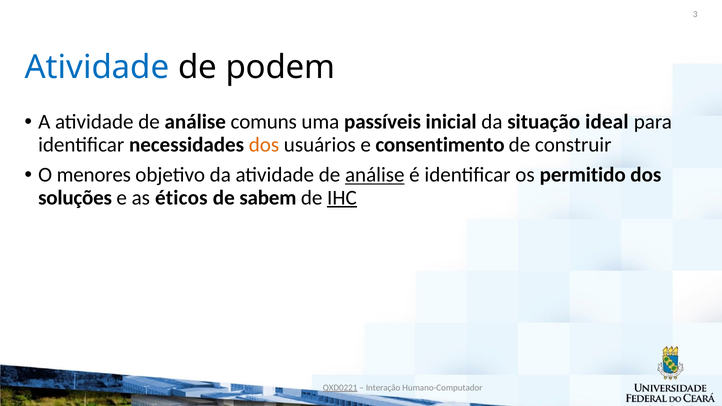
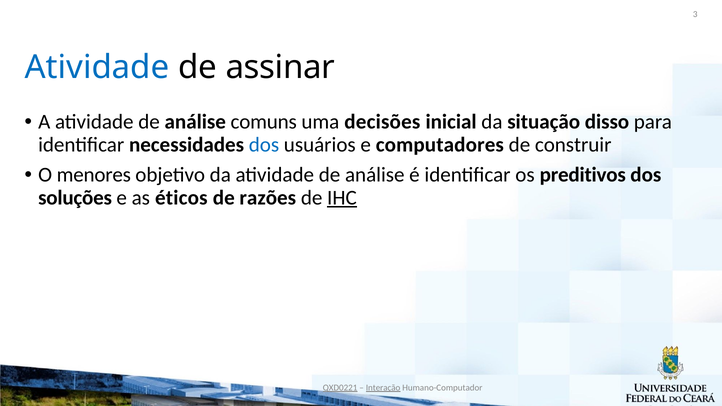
podem: podem -> assinar (280, 67)
passíveis: passíveis -> decisões (382, 122)
ideal: ideal -> disso (607, 122)
dos colour: orange -> blue (264, 145)
consentimento: consentimento -> computadores (440, 145)
análise underline: present -> none (375, 175)
permitido: permitido -> preditivos (583, 175)
sabem: sabem -> razões (268, 198)
Interação underline: none -> present (383, 388)
